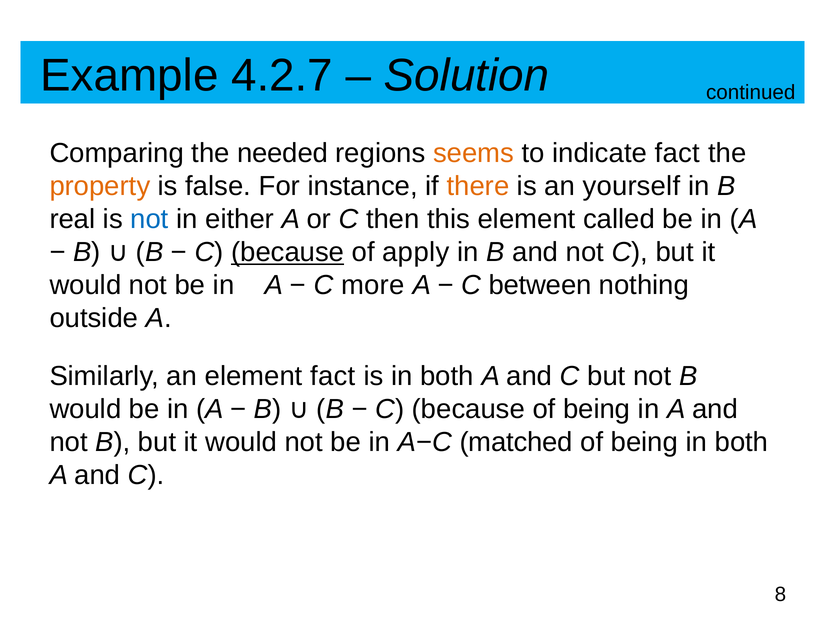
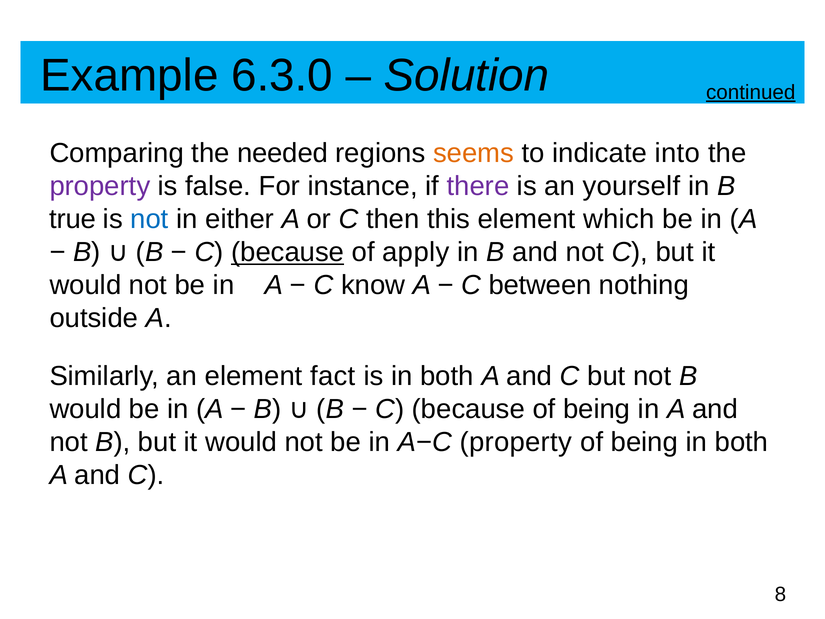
4.2.7: 4.2.7 -> 6.3.0 (282, 75)
continued underline: none -> present (751, 92)
indicate fact: fact -> into (677, 153)
property colour: orange -> purple (100, 186)
there colour: orange -> purple (478, 186)
real: real -> true (73, 219)
called: called -> which (619, 219)
more: more -> know (373, 285)
A−C matched: matched -> property (516, 442)
